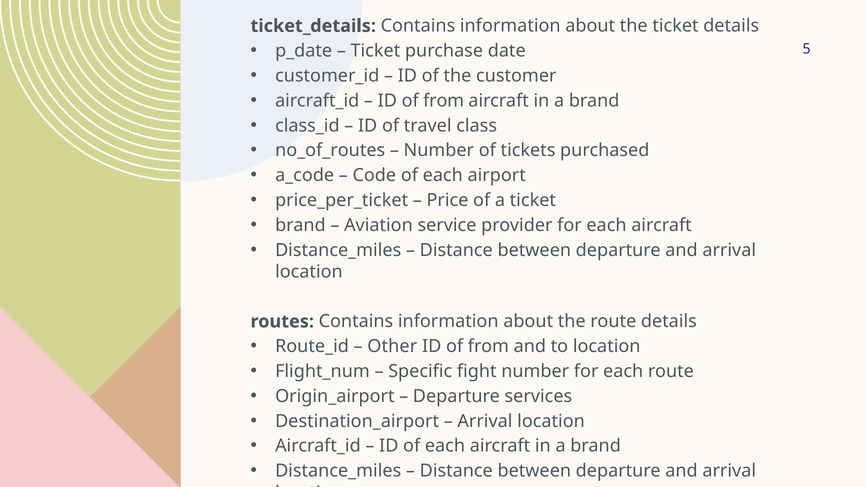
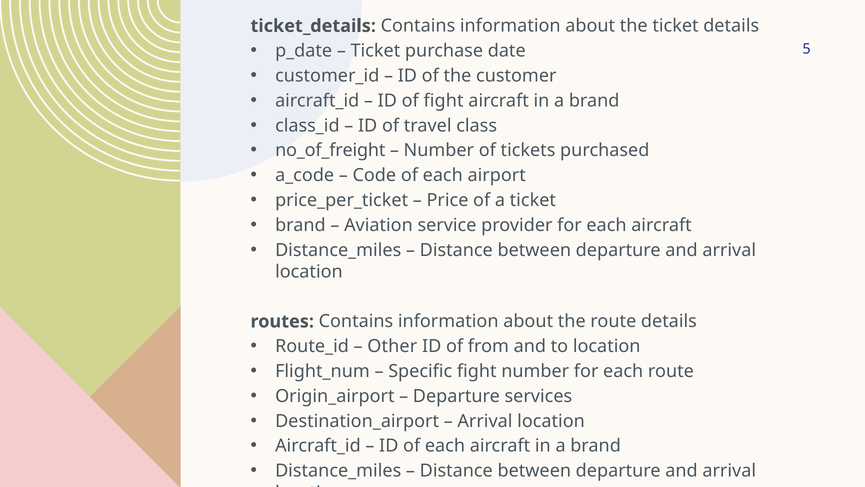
from: from -> fight (444, 101)
no_of_routes: no_of_routes -> no_of_freight (330, 150)
